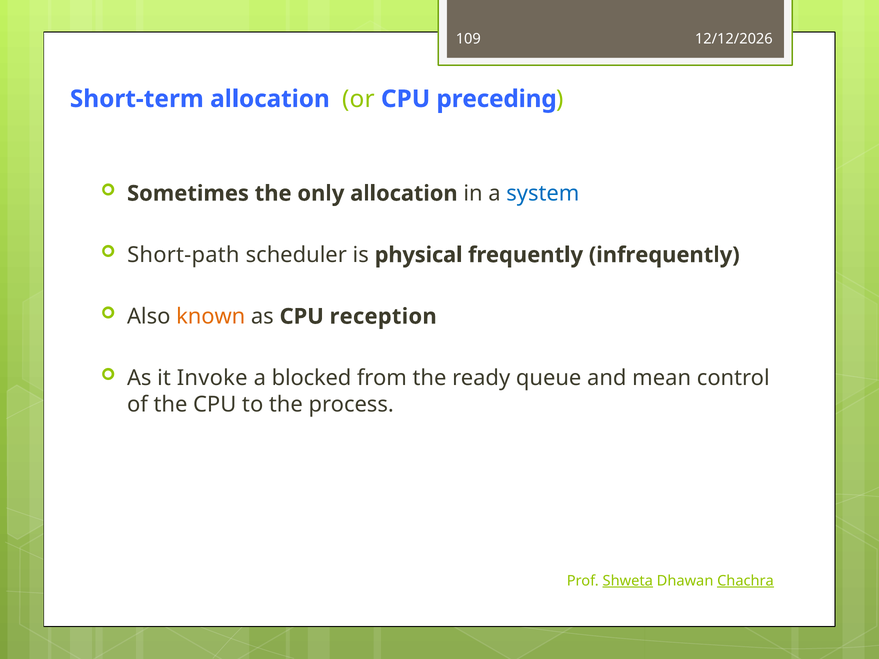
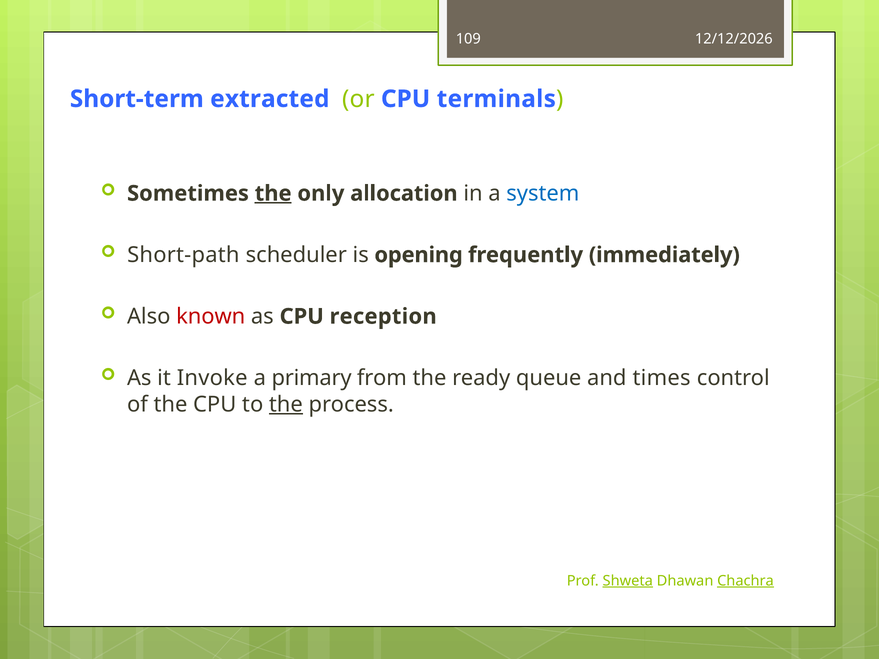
Short-term allocation: allocation -> extracted (270, 99)
preceding: preceding -> terminals (496, 99)
the underline: none -> present (273, 194)
physical: physical -> opening (419, 255)
infrequently: infrequently -> immediately (664, 255)
known colour: orange -> red (211, 317)
blocked: blocked -> primary (312, 378)
mean: mean -> times (662, 378)
the underline: none -> present (286, 404)
